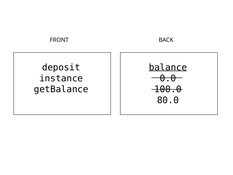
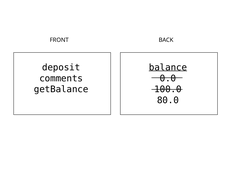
instance: instance -> comments (61, 78)
